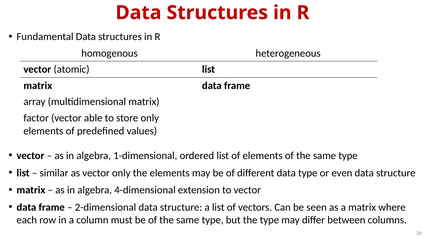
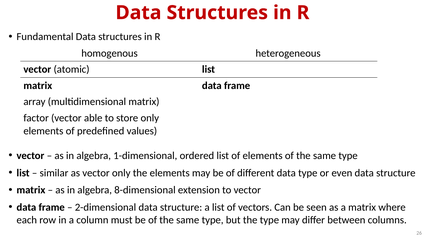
4-dimensional: 4-dimensional -> 8-dimensional (145, 190)
